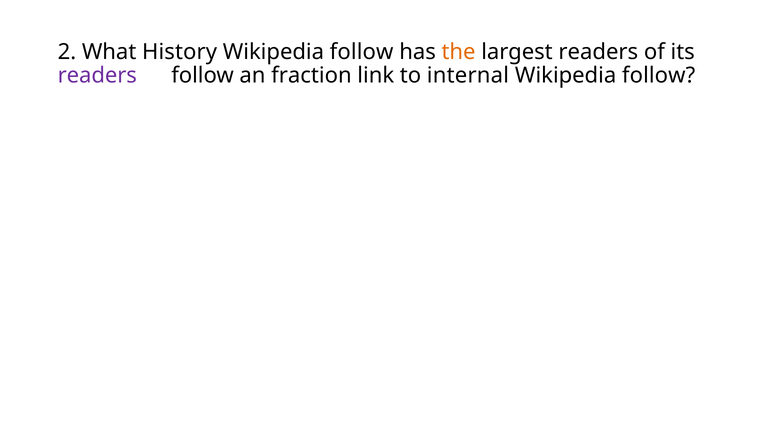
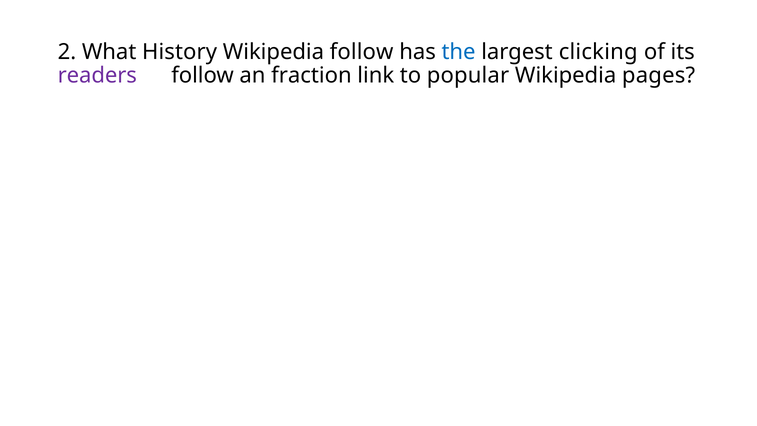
the colour: orange -> blue (459, 52)
largest readers: readers -> clicking (598, 52)
internal: internal -> popular (468, 76)
follow: follow -> pages (659, 76)
